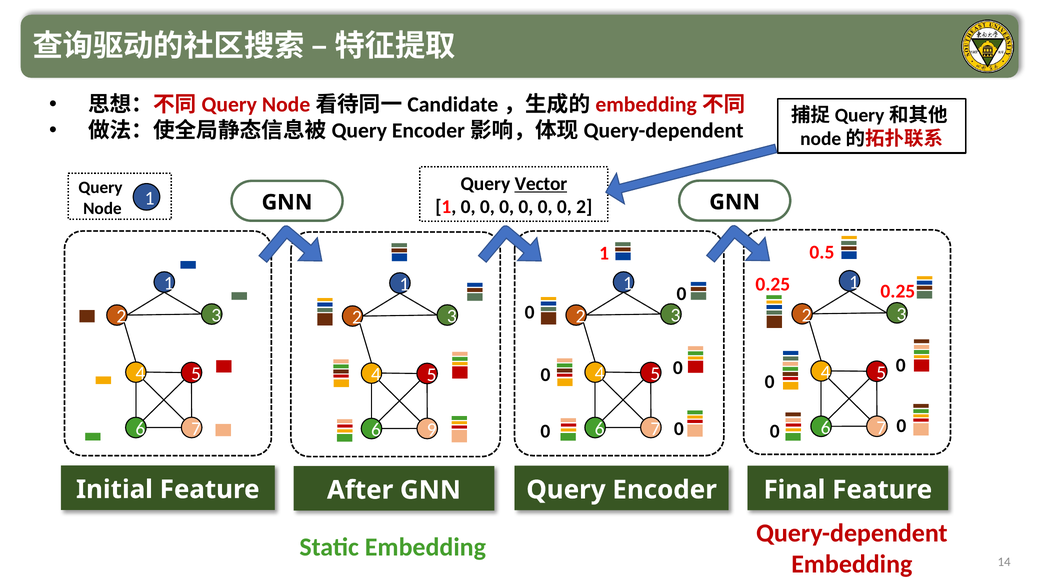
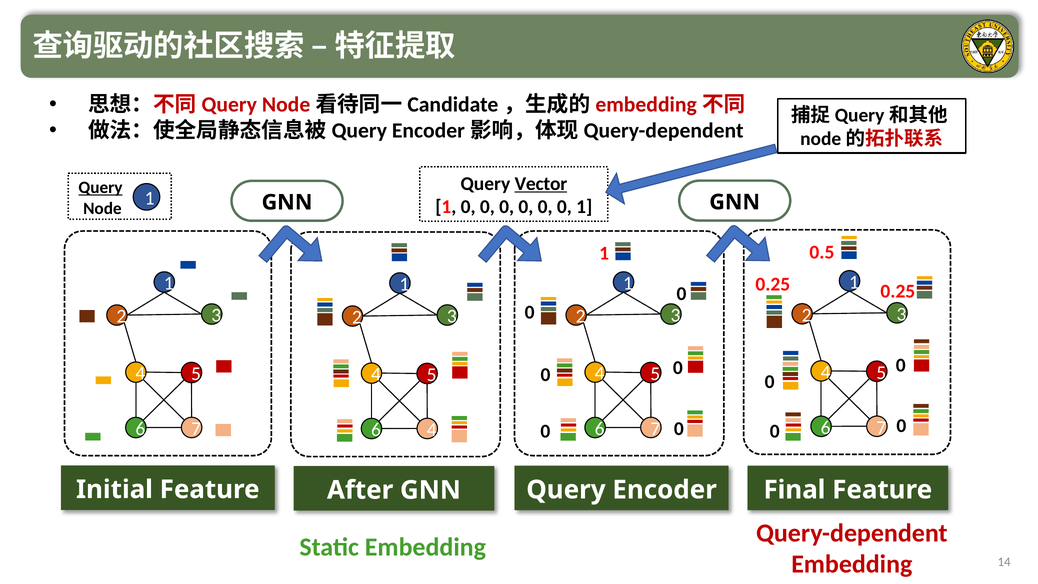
Query underline: none -> present (100, 188)
0 2: 2 -> 1 (584, 207)
6 9: 9 -> 4 (432, 430)
